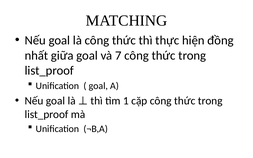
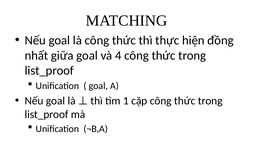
7: 7 -> 4 (118, 55)
